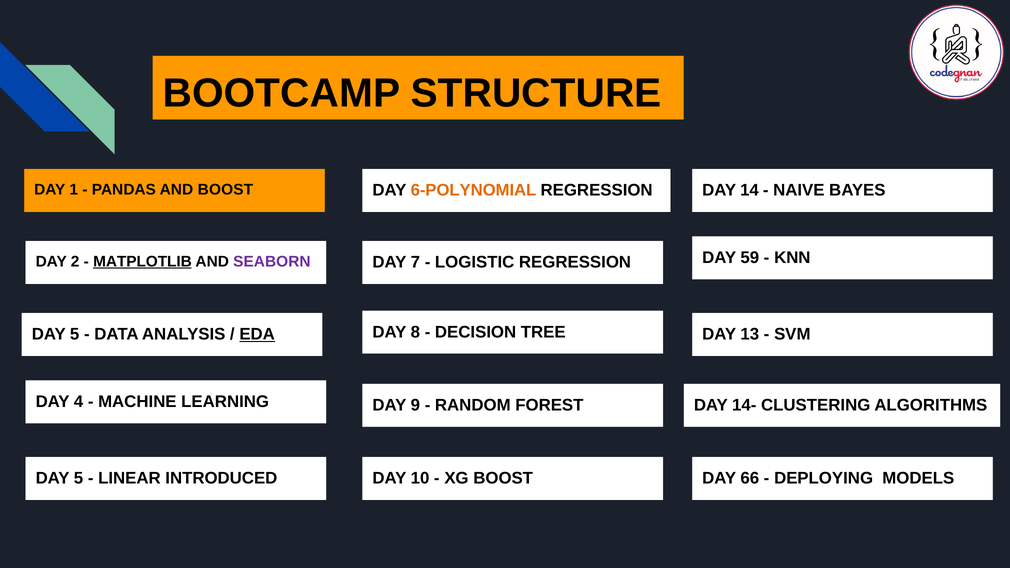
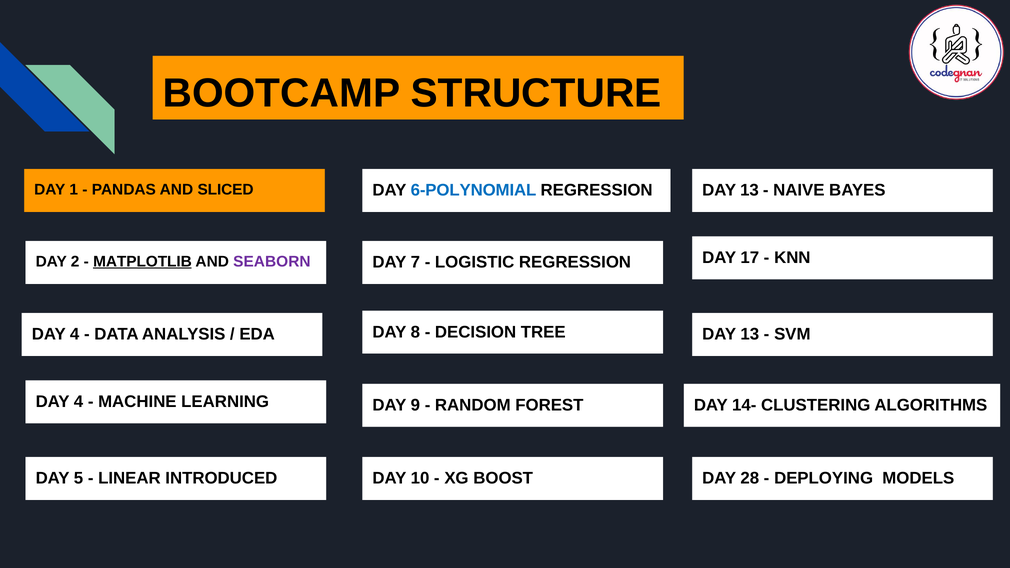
AND BOOST: BOOST -> SLICED (226, 189)
6-POLYNOMIAL colour: orange -> blue (473, 190)
14: 14 -> 13 (749, 190)
59: 59 -> 17 (750, 258)
5: 5 -> 4 (75, 334)
EDA underline: present -> none (257, 334)
66: 66 -> 28 (750, 478)
